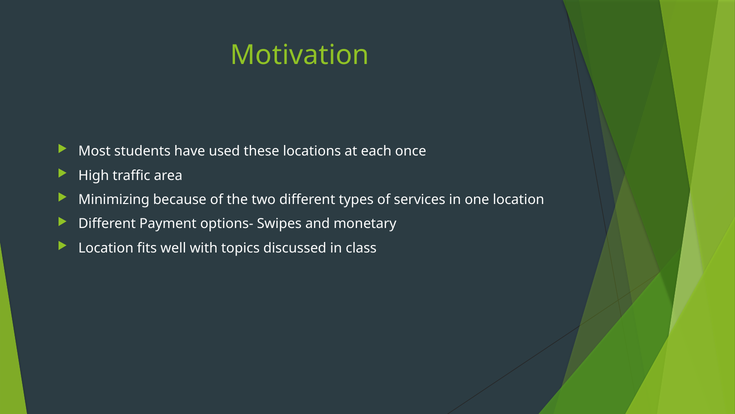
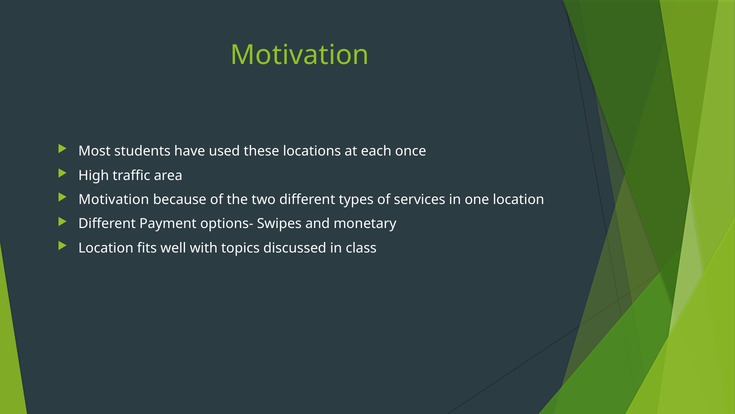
Minimizing: Minimizing -> Motivation (114, 199)
